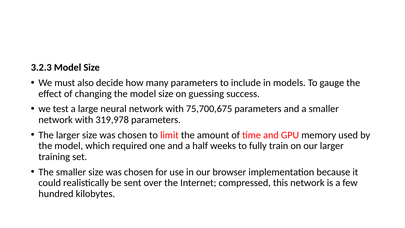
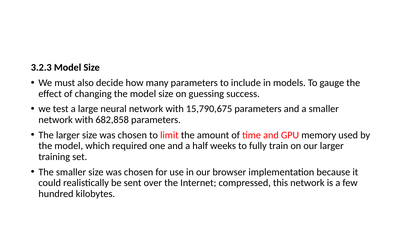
75,700,675: 75,700,675 -> 15,790,675 (209, 109)
319,978: 319,978 -> 682,858 (112, 120)
